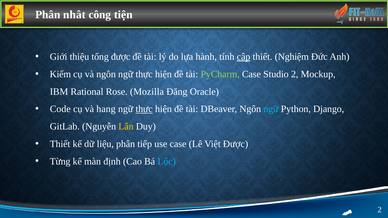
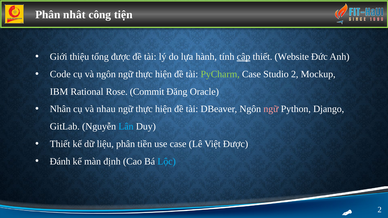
Nghiệm: Nghiệm -> Website (292, 57)
Kiếm: Kiếm -> Code (60, 74)
Mozilla: Mozilla -> Commit (147, 92)
Code: Code -> Nhân (60, 109)
hang: hang -> nhau (106, 109)
thực underline: present -> none (144, 109)
ngữ colour: light blue -> pink (271, 109)
Lân colour: yellow -> light blue (126, 127)
tiếp: tiếp -> tiền (145, 144)
Từng: Từng -> Đánh (60, 162)
